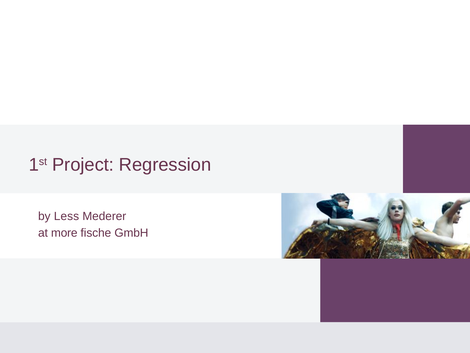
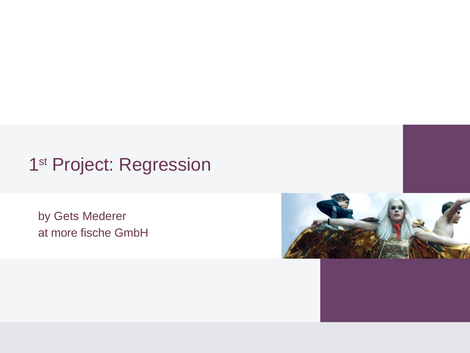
Less: Less -> Gets (66, 216)
